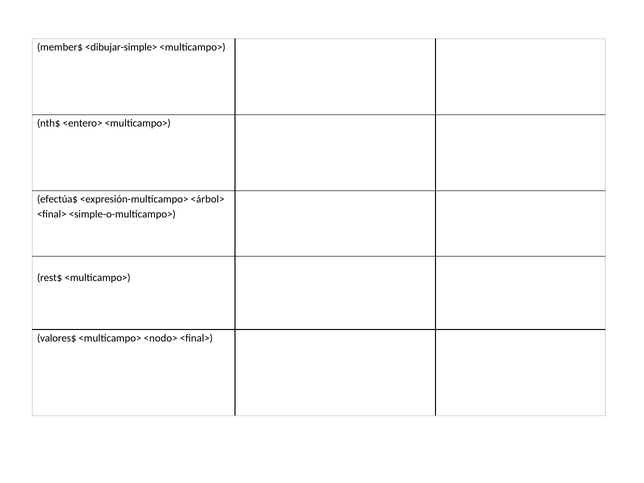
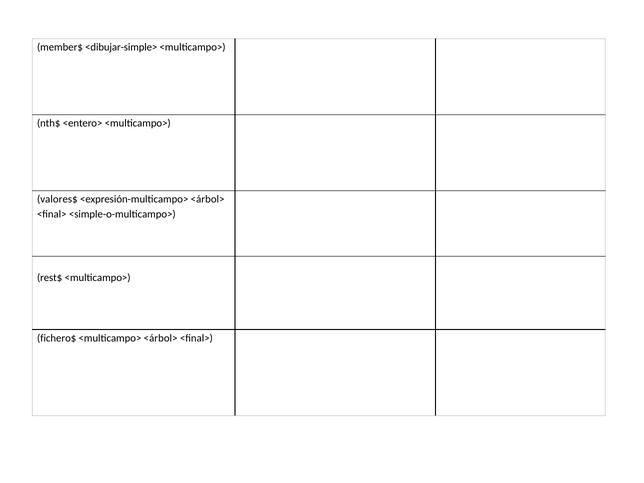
efectúa$: efectúa$ -> valores$ (57, 199)
valores$: valores$ -> fichero$ (57, 338)
<multicampo> <nodo>: <nodo> -> <árbol> (161, 338)
